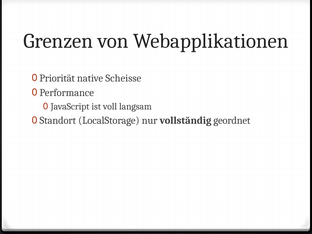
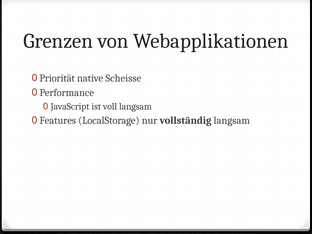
Standort: Standort -> Features (58, 121)
vollständig geordnet: geordnet -> langsam (232, 121)
